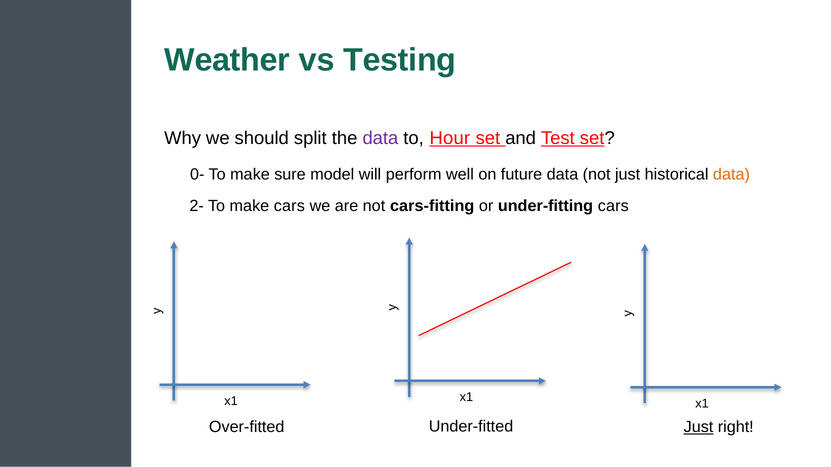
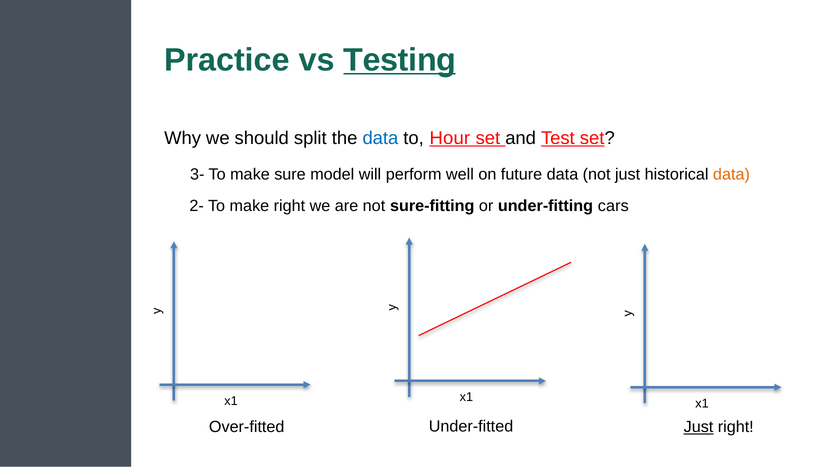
Weather: Weather -> Practice (227, 60)
Testing underline: none -> present (400, 60)
data colour: purple -> blue (380, 138)
0-: 0- -> 3- (197, 175)
make cars: cars -> right (289, 206)
cars-fitting: cars-fitting -> sure-fitting (432, 206)
